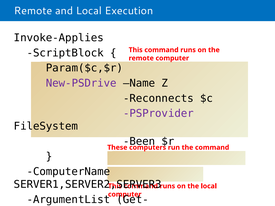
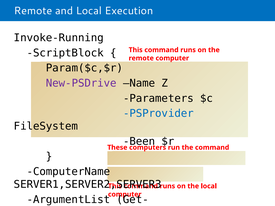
Invoke-Applies: Invoke-Applies -> Invoke-Running (59, 38)
Reconnects: Reconnects -> Parameters (158, 98)
PSProvider colour: purple -> blue (158, 114)
